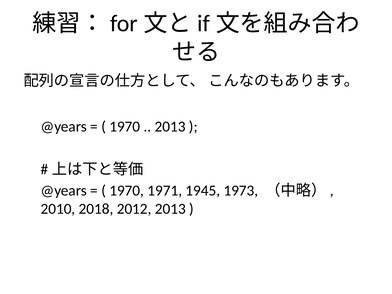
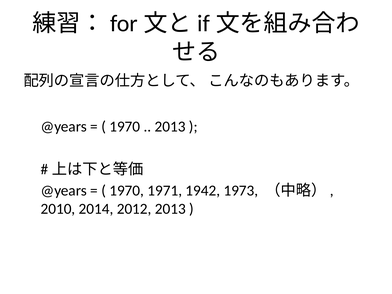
1945: 1945 -> 1942 (203, 191)
2018: 2018 -> 2014 (96, 209)
